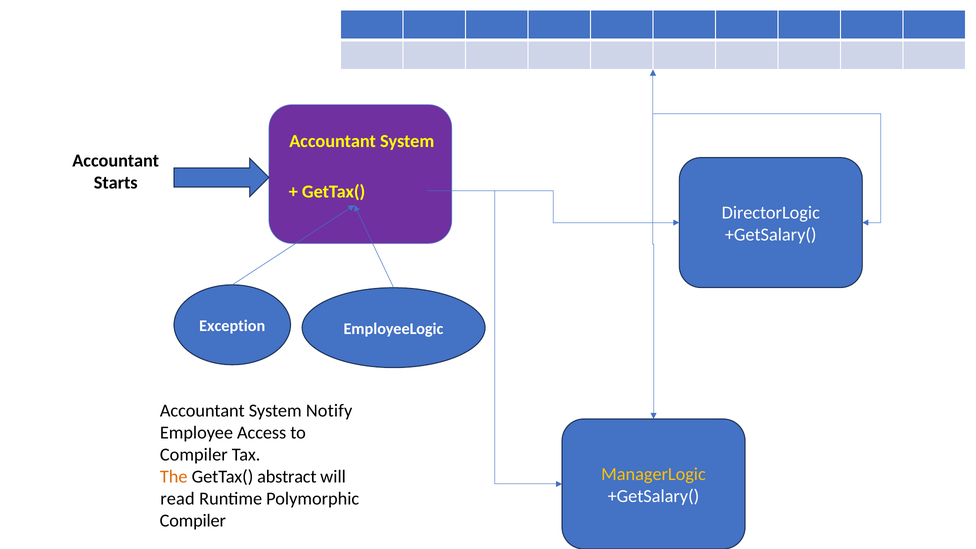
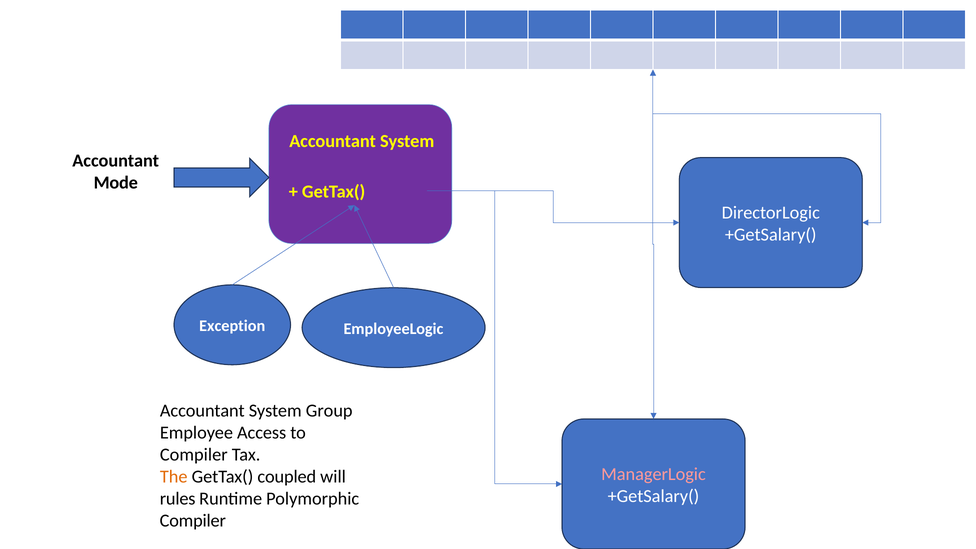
Starts: Starts -> Mode (116, 183)
Notify: Notify -> Group (329, 411)
ManagerLogic colour: yellow -> pink (653, 474)
abstract: abstract -> coupled (287, 477)
read: read -> rules (178, 499)
